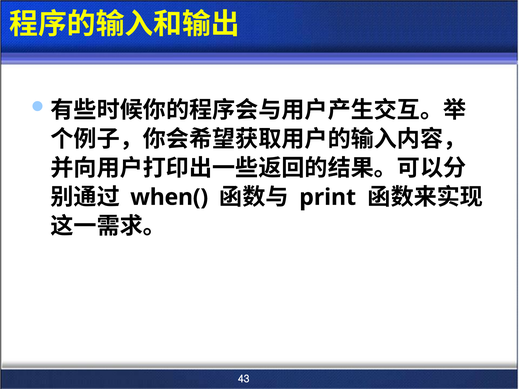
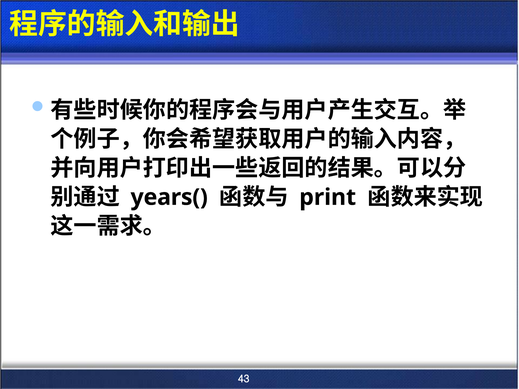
when(: when( -> years( (169, 197)
